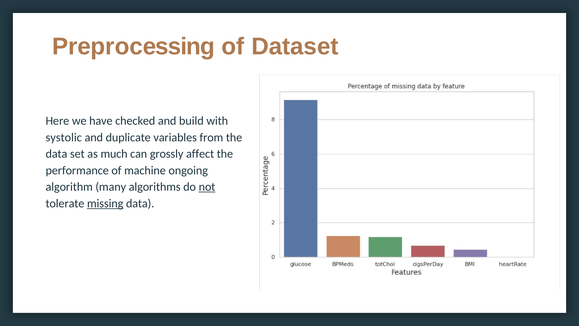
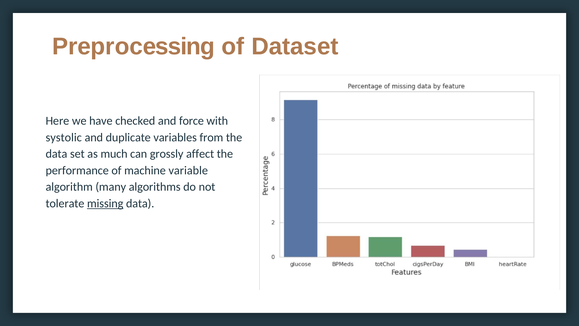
build: build -> force (191, 121)
ongoing: ongoing -> variable (188, 170)
not underline: present -> none (207, 187)
